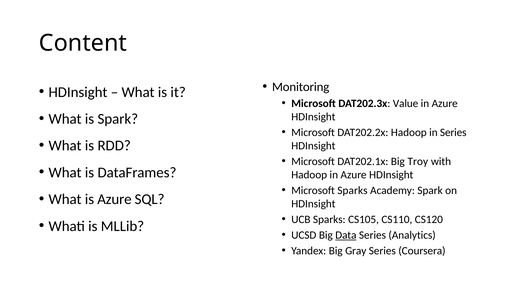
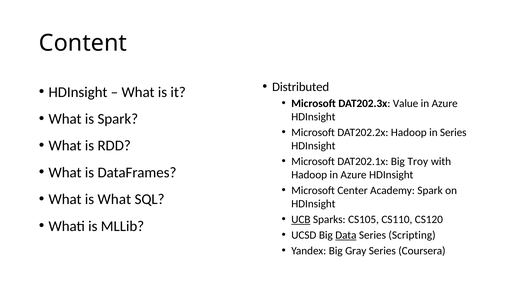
Monitoring: Monitoring -> Distributed (301, 87)
Microsoft Sparks: Sparks -> Center (353, 190)
is Azure: Azure -> What (114, 199)
UCB underline: none -> present (301, 219)
Analytics: Analytics -> Scripting (412, 235)
